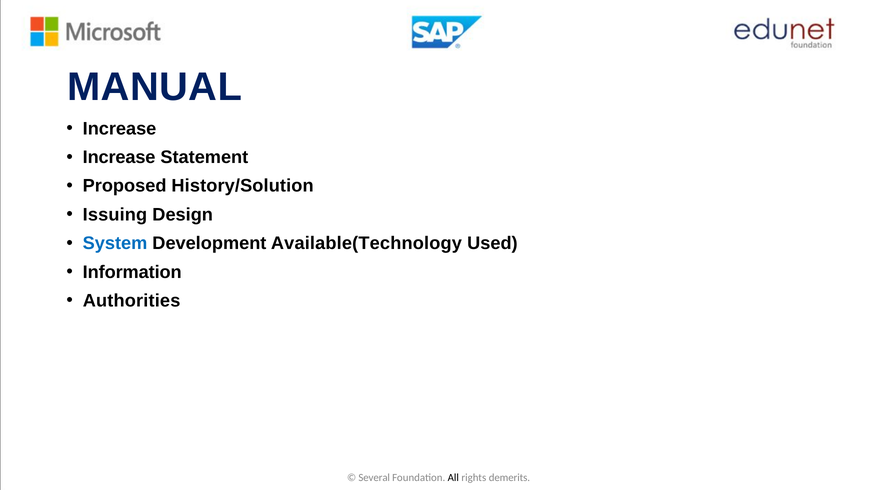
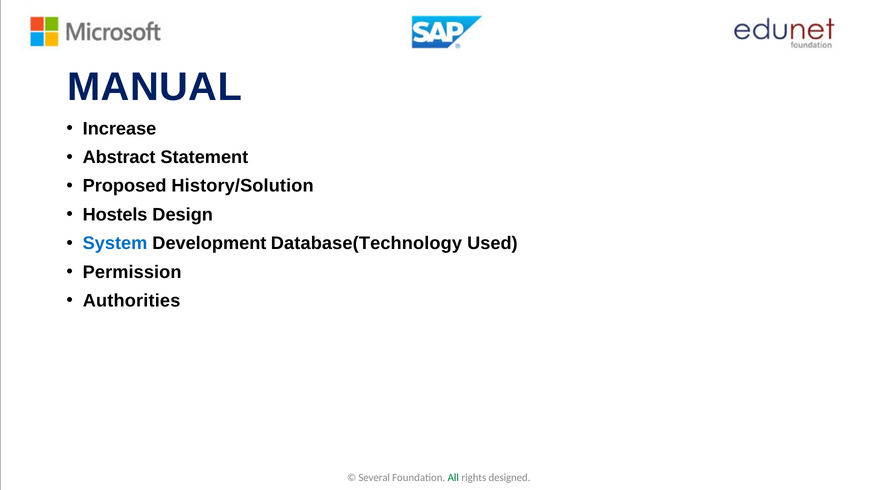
Increase: Increase -> Abstract (119, 157)
Issuing: Issuing -> Hostels (115, 215)
Available(Technology: Available(Technology -> Database(Technology (366, 243)
Information: Information -> Permission (132, 272)
All colour: black -> green (453, 478)
demerits: demerits -> designed (509, 478)
